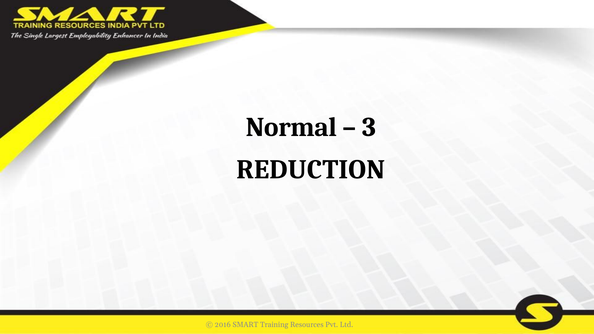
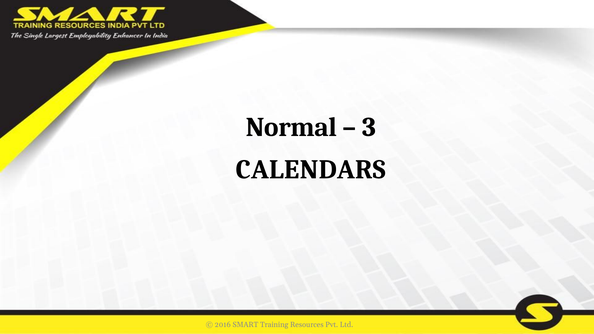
REDUCTION: REDUCTION -> CALENDARS (311, 170)
